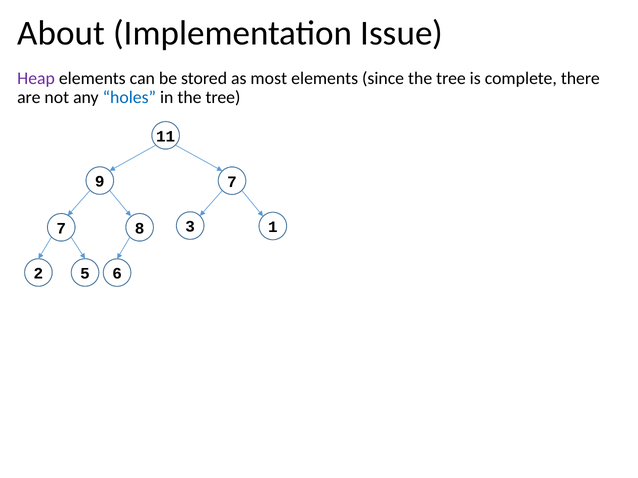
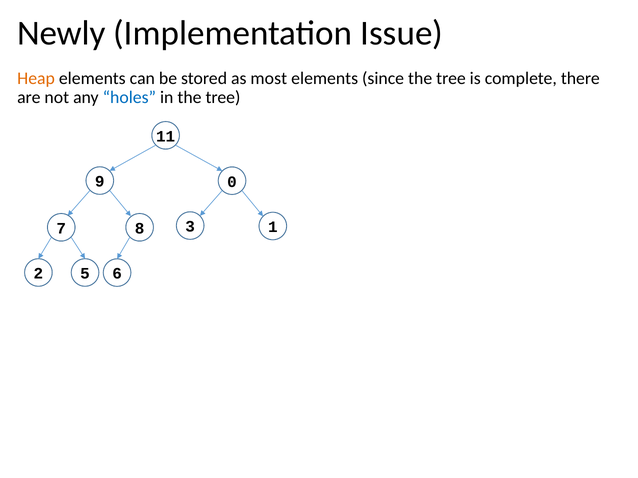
About: About -> Newly (61, 33)
Heap colour: purple -> orange (36, 78)
9 7: 7 -> 0 (232, 182)
